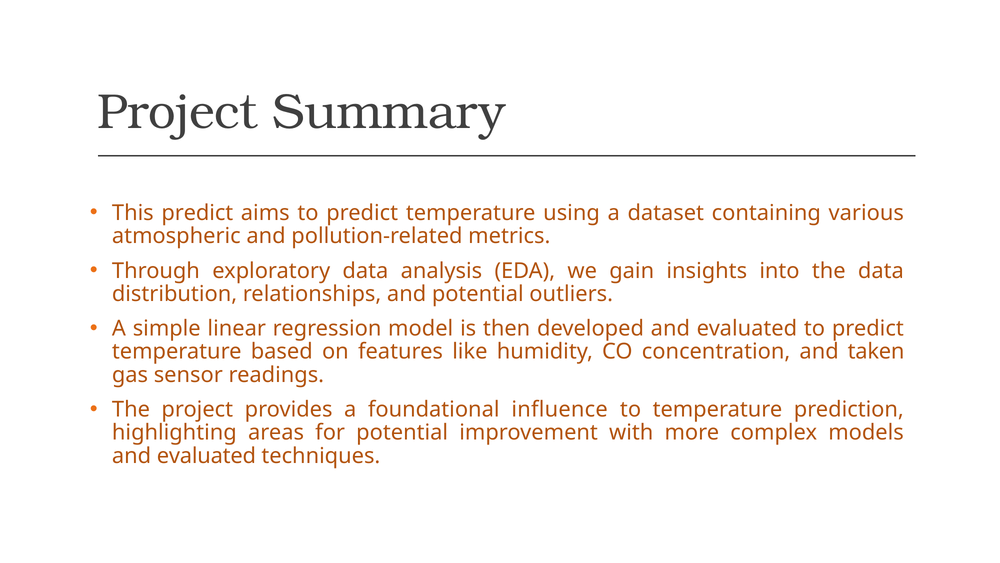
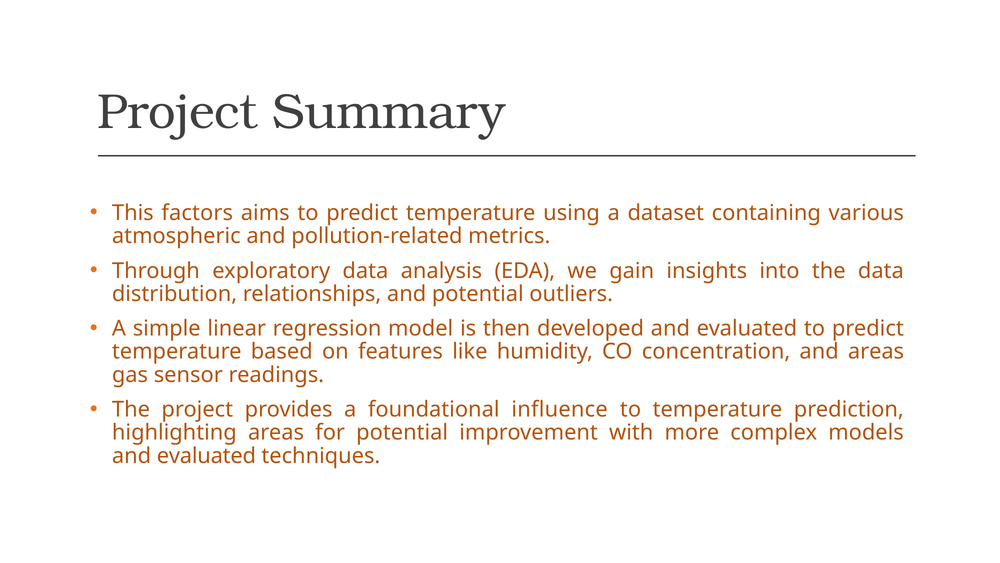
This predict: predict -> factors (197, 213)
and taken: taken -> areas (876, 351)
